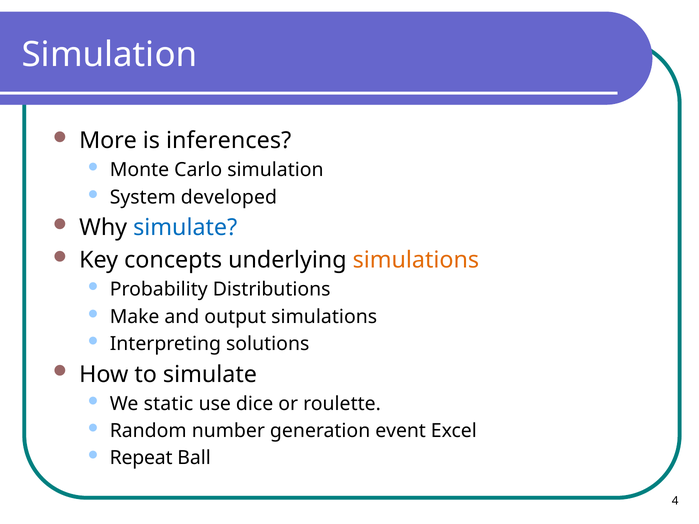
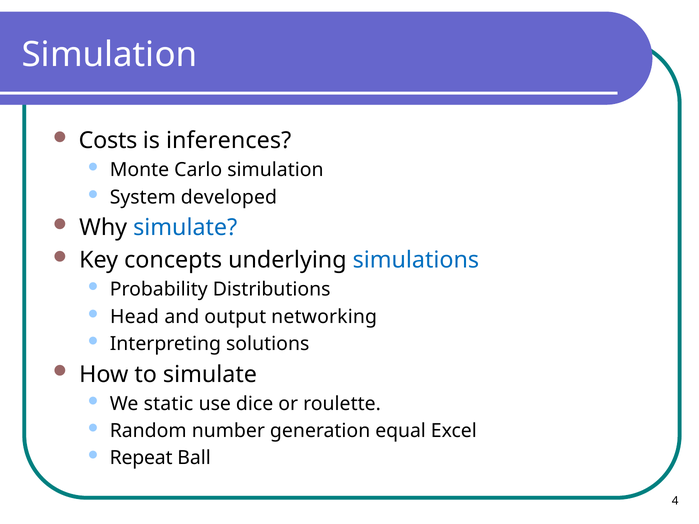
More: More -> Costs (108, 141)
simulations colour: orange -> blue (416, 260)
Make: Make -> Head (134, 317)
output simulations: simulations -> networking (324, 317)
event: event -> equal (401, 431)
